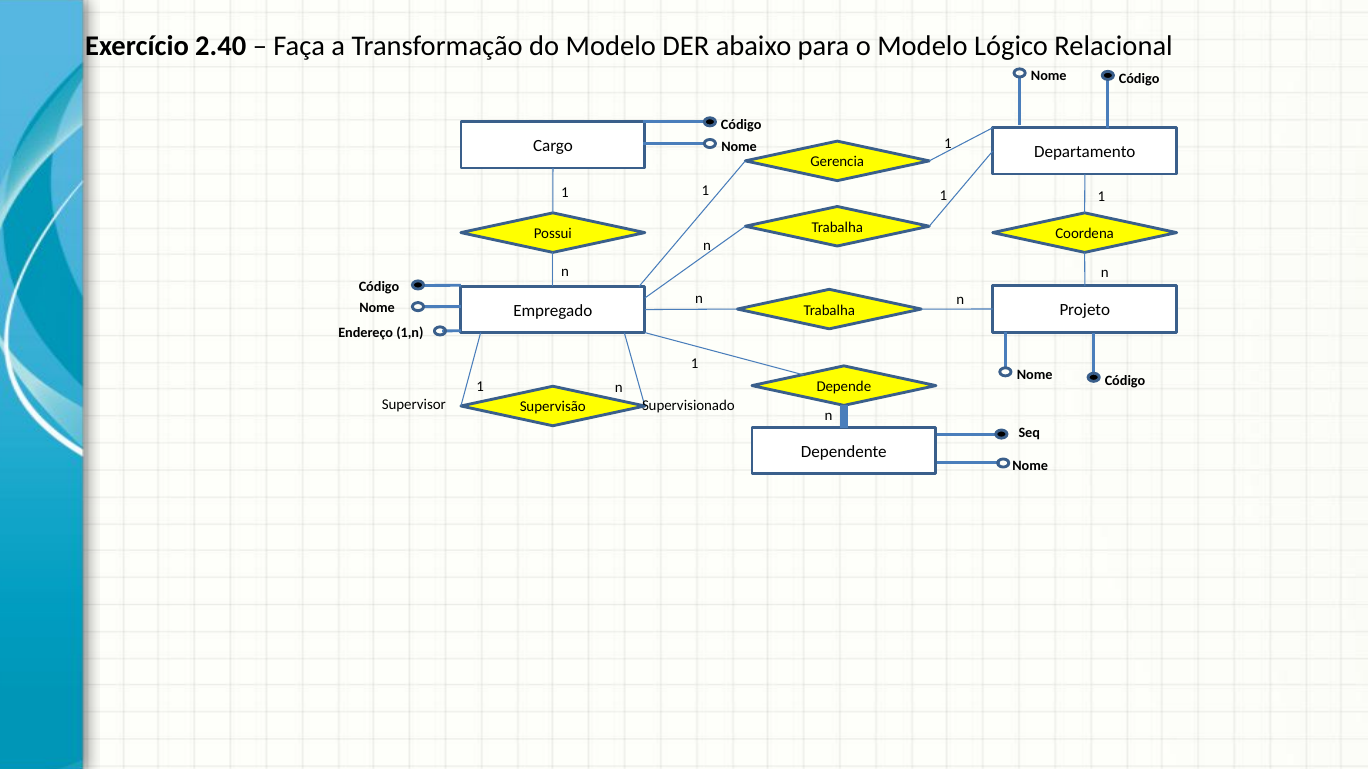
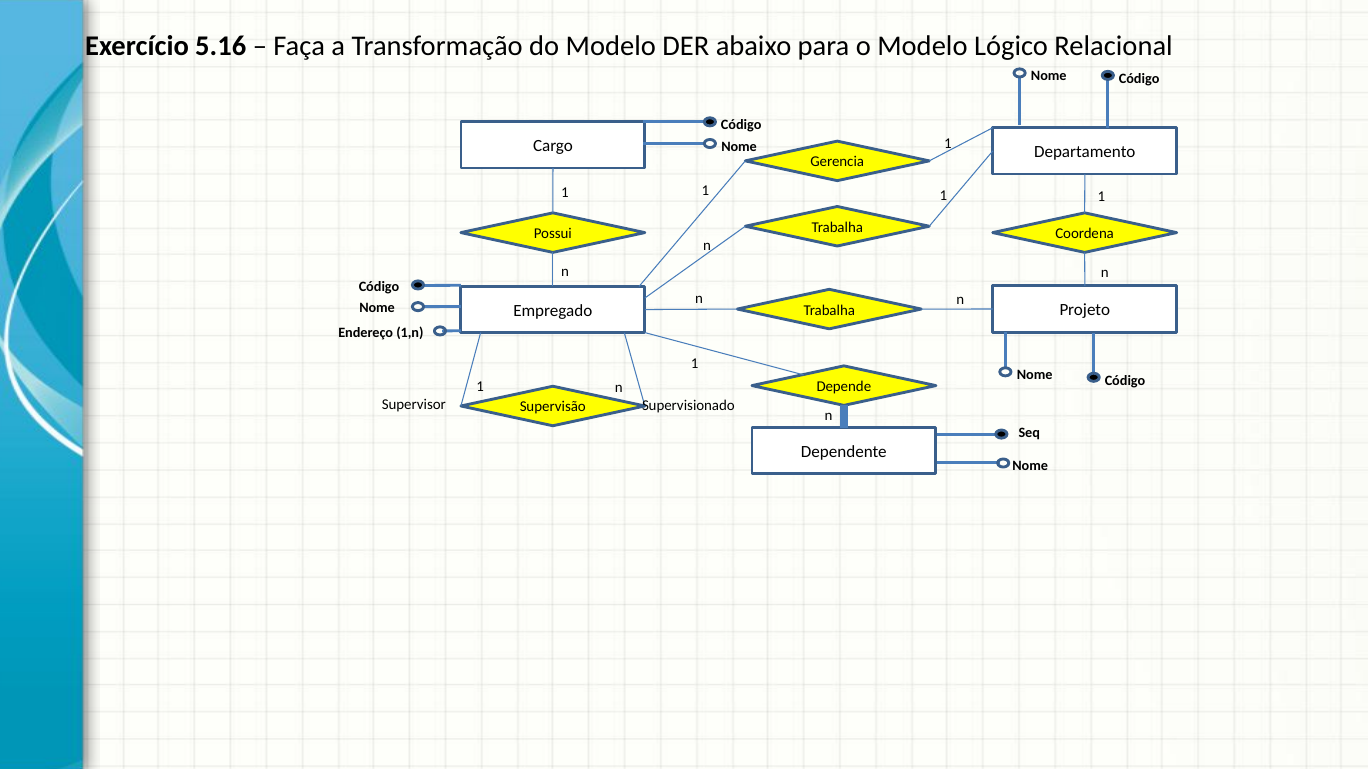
2.40: 2.40 -> 5.16 (221, 46)
